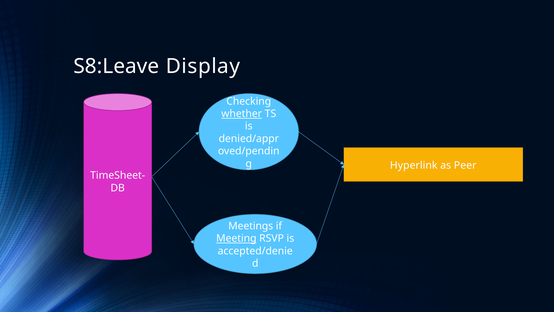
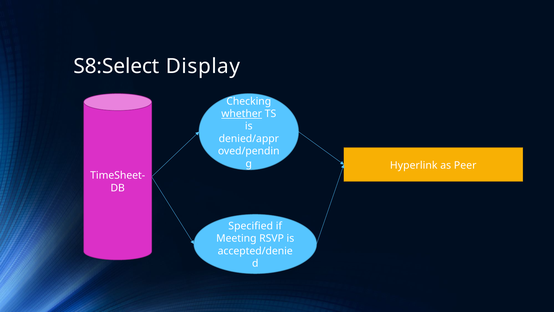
S8:Leave: S8:Leave -> S8:Select (116, 66)
Meetings: Meetings -> Specified (251, 226)
Meeting underline: present -> none (236, 238)
